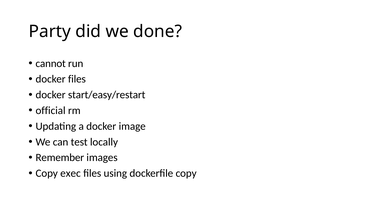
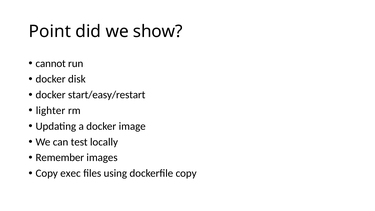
Party: Party -> Point (50, 32)
done: done -> show (158, 32)
docker files: files -> disk (77, 79)
official: official -> lighter (51, 110)
